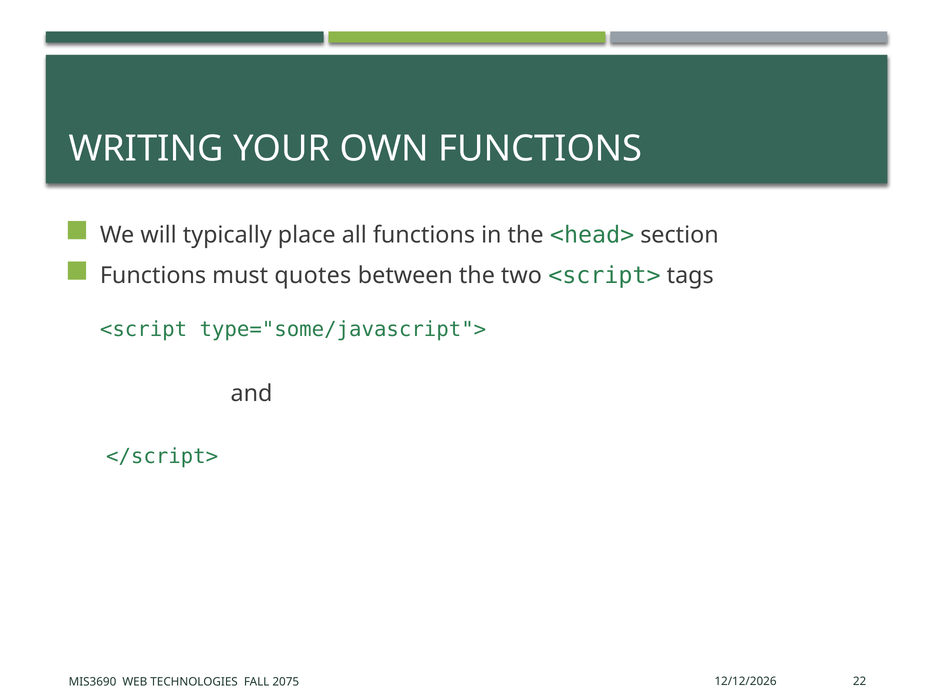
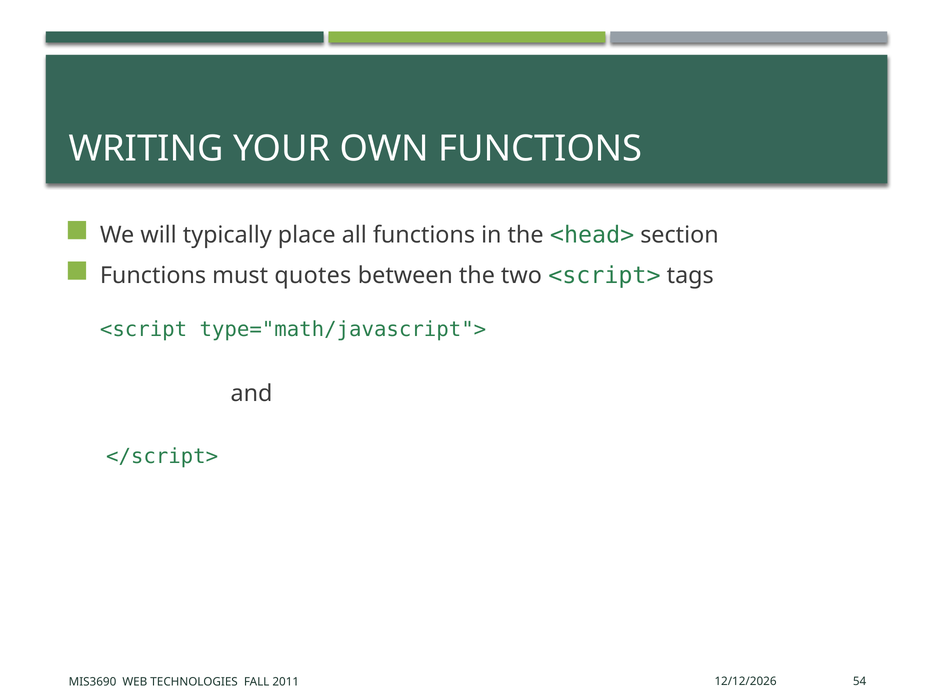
type="some/javascript">: type="some/javascript"> -> type="math/javascript"> (343, 330)
22: 22 -> 54 (860, 682)
2075: 2075 -> 2011 (286, 682)
